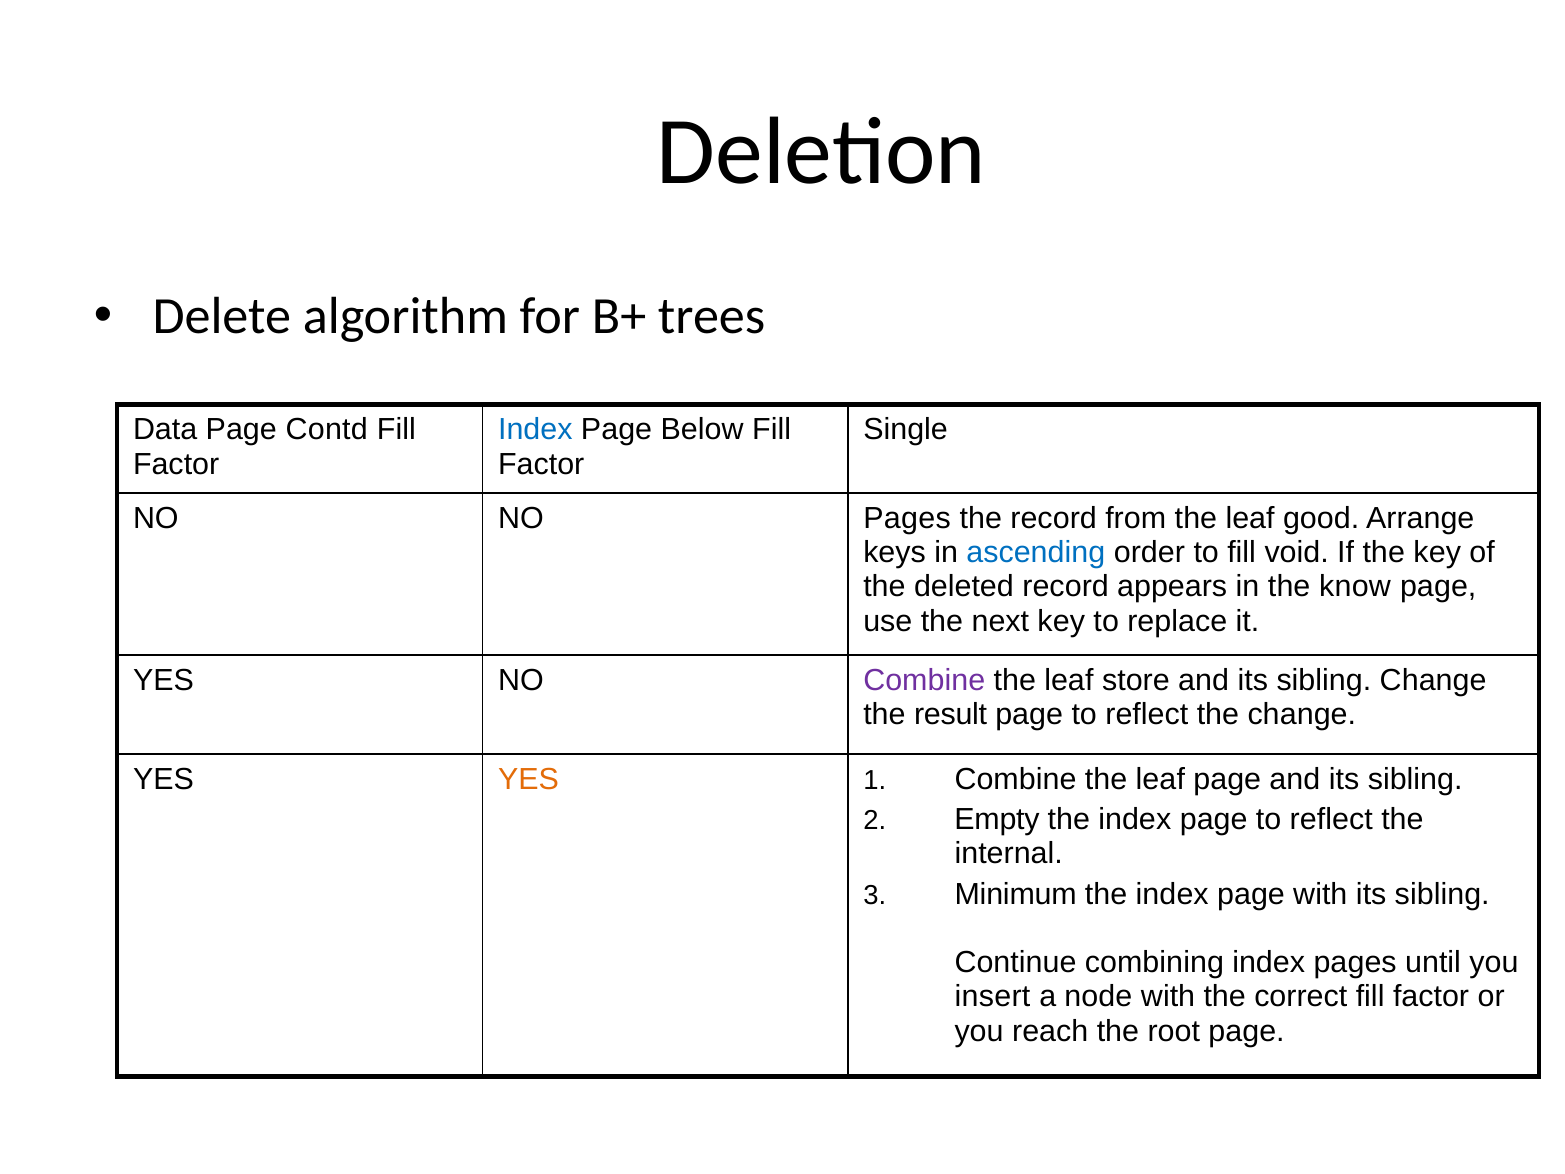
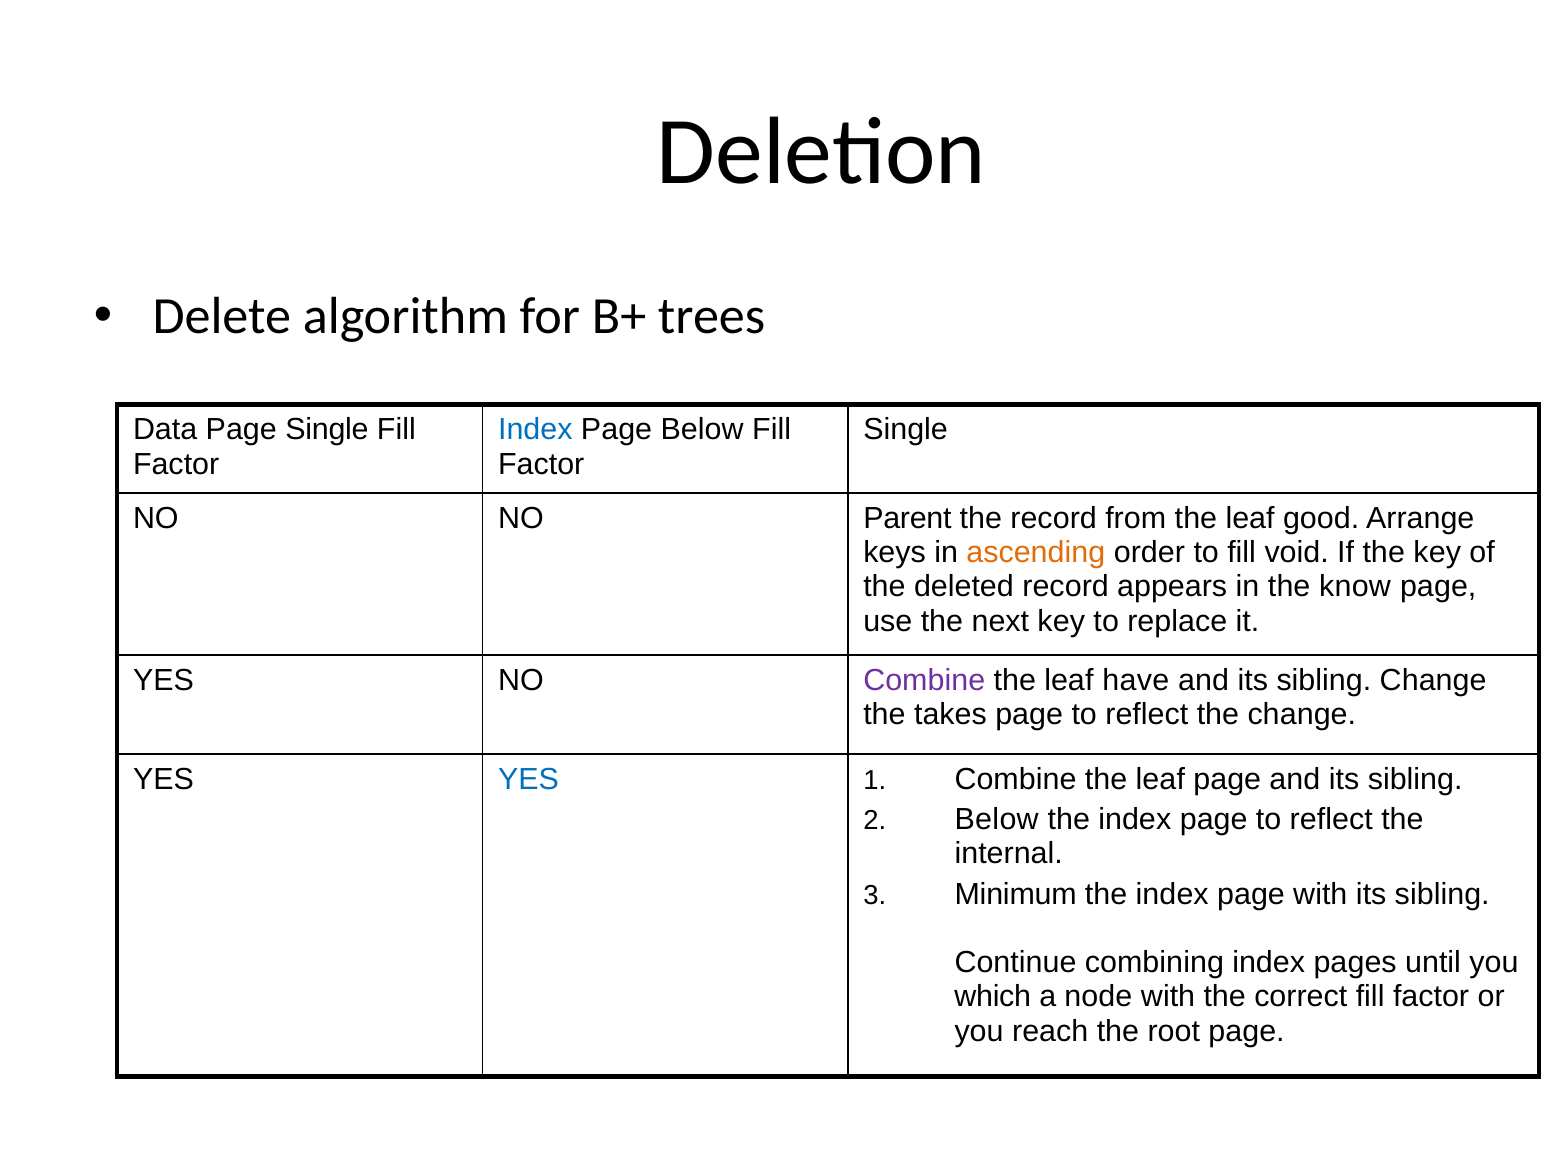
Page Contd: Contd -> Single (327, 430)
NO Pages: Pages -> Parent (907, 518)
ascending colour: blue -> orange (1036, 553)
store: store -> have (1136, 680)
result: result -> takes (950, 714)
YES colour: orange -> blue (529, 779)
Empty: Empty -> Below (997, 819)
insert: insert -> which (993, 997)
